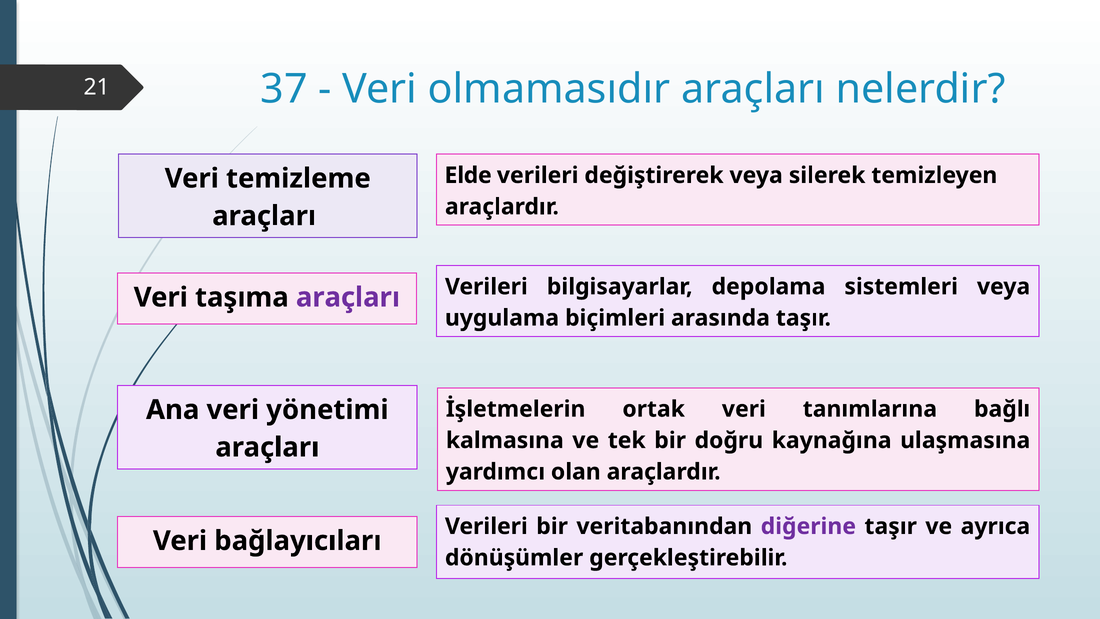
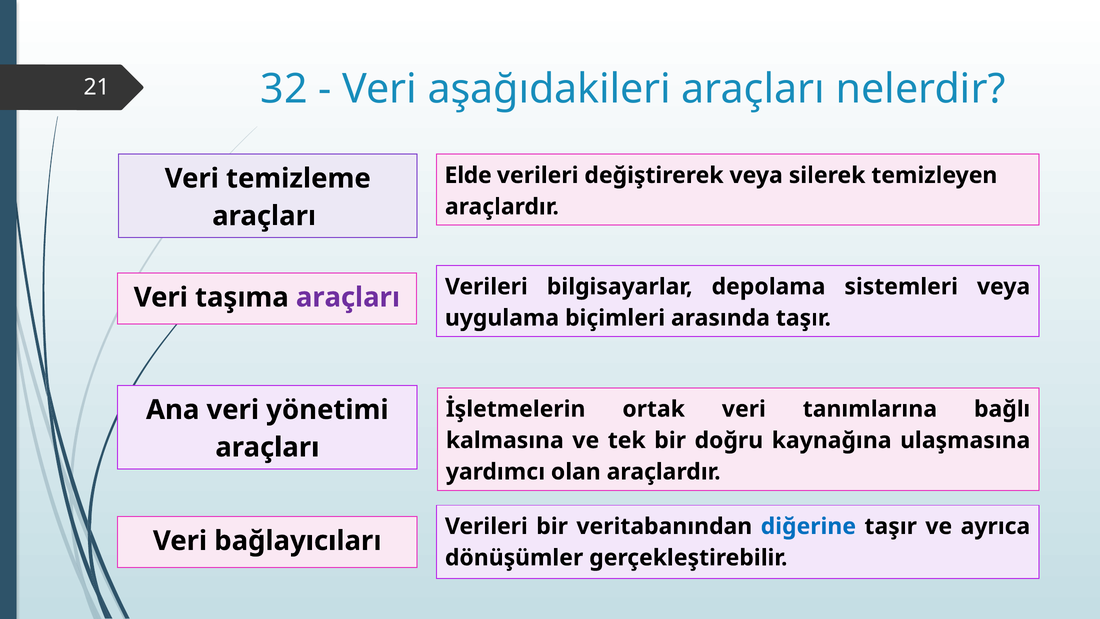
37: 37 -> 32 (284, 89)
olmamasıdır: olmamasıdır -> aşağıdakileri (549, 89)
diğerine colour: purple -> blue (808, 526)
